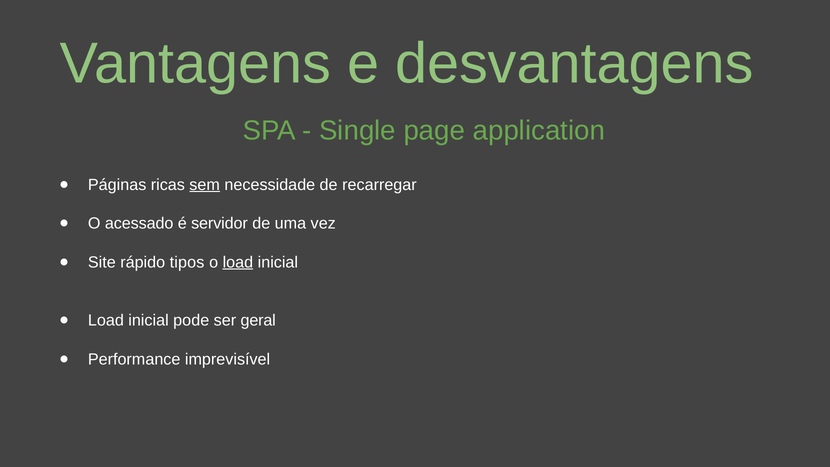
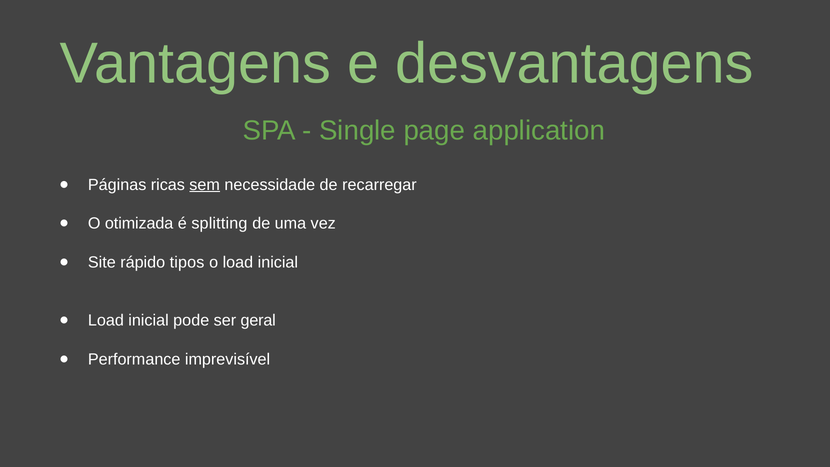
acessado: acessado -> otimizada (139, 223)
servidor: servidor -> splitting (219, 223)
load underline: present -> none (238, 262)
